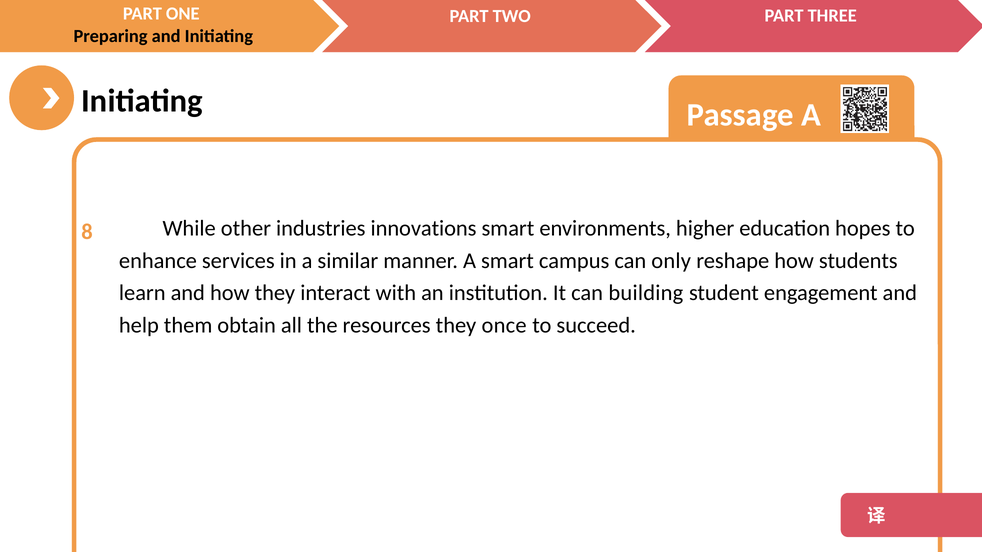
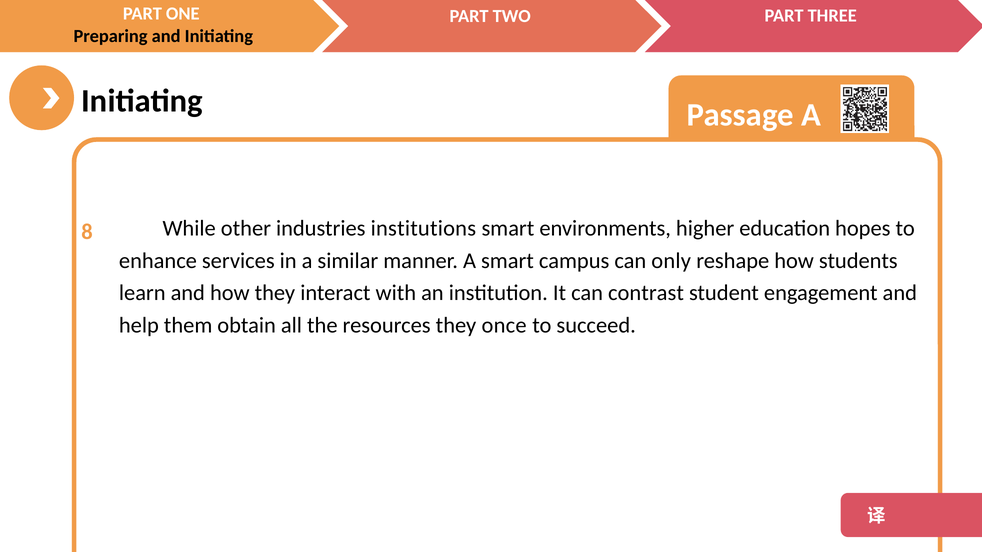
innovations: innovations -> institutions (423, 228)
building: building -> contrast (646, 293)
